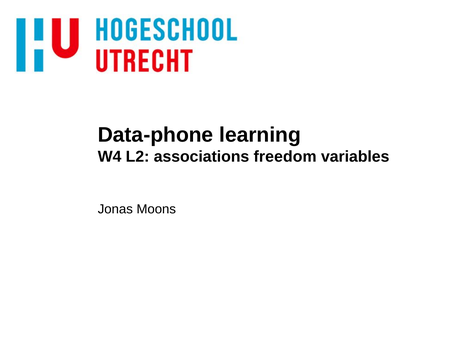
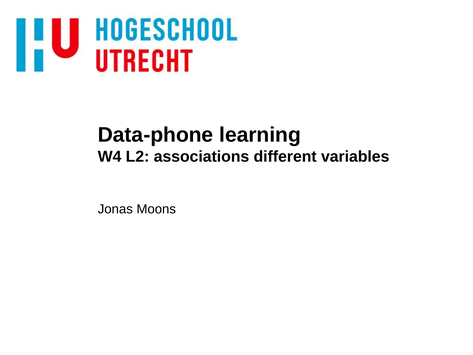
freedom: freedom -> different (285, 156)
